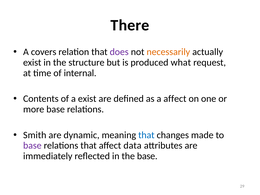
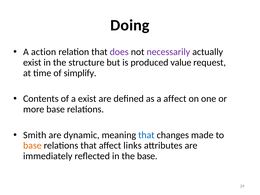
There: There -> Doing (130, 25)
covers: covers -> action (44, 52)
necessarily colour: orange -> purple (168, 52)
what: what -> value (181, 63)
internal: internal -> simplify (80, 73)
base colour: purple -> orange (32, 146)
data: data -> links (133, 146)
